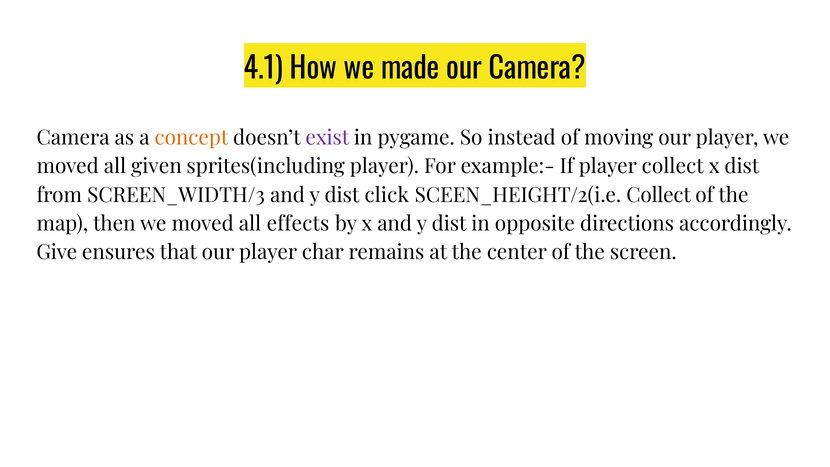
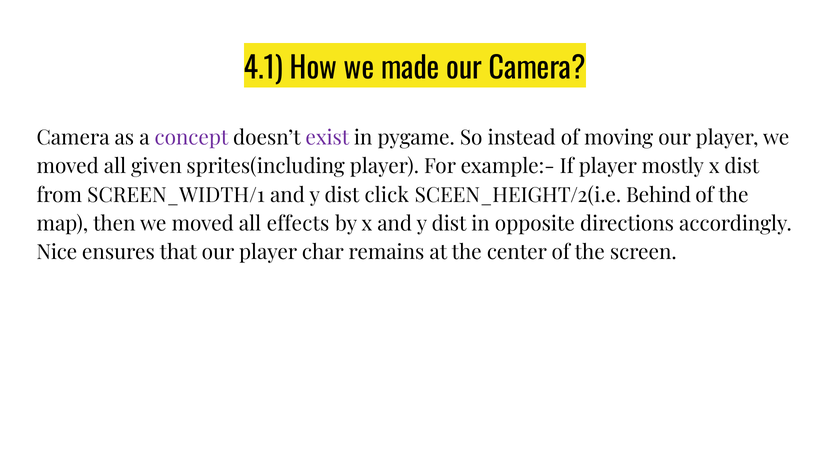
concept colour: orange -> purple (191, 138)
player collect: collect -> mostly (673, 167)
SCREEN_WIDTH/3: SCREEN_WIDTH/3 -> SCREEN_WIDTH/1 (176, 195)
SCEEN_HEIGHT/2(i.e Collect: Collect -> Behind (659, 195)
Give: Give -> Nice (57, 252)
